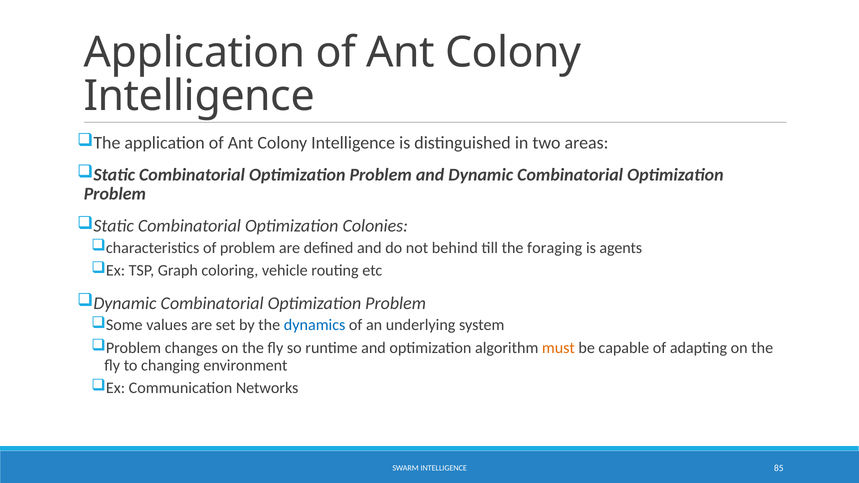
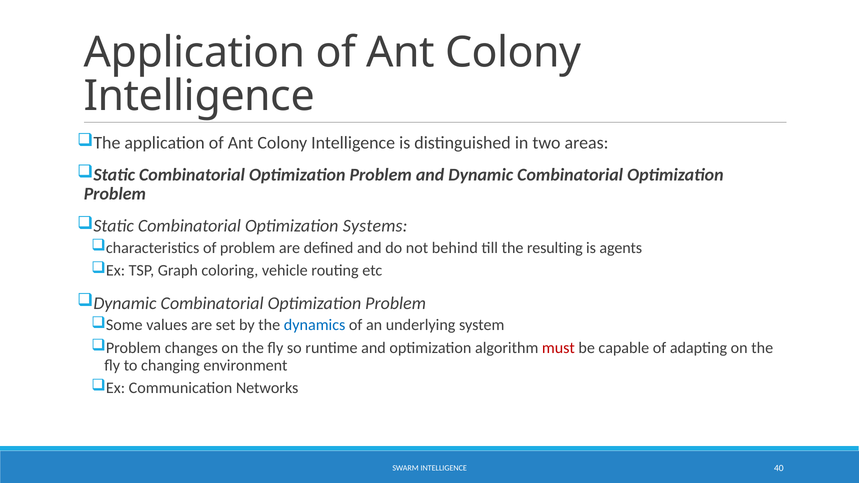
Colonies: Colonies -> Systems (375, 226)
foraging: foraging -> resulting (555, 248)
must colour: orange -> red (558, 348)
85: 85 -> 40 (779, 469)
